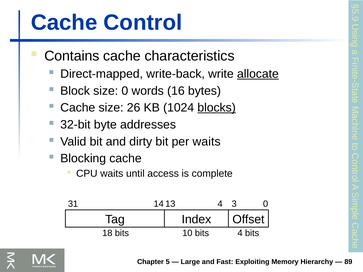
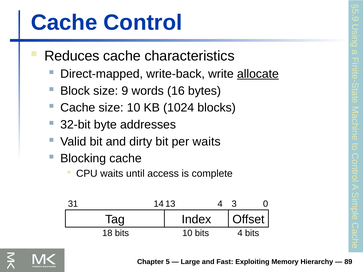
Contains: Contains -> Reduces (72, 56)
size 0: 0 -> 9 (125, 91)
size 26: 26 -> 10 (134, 108)
blocks underline: present -> none (217, 108)
